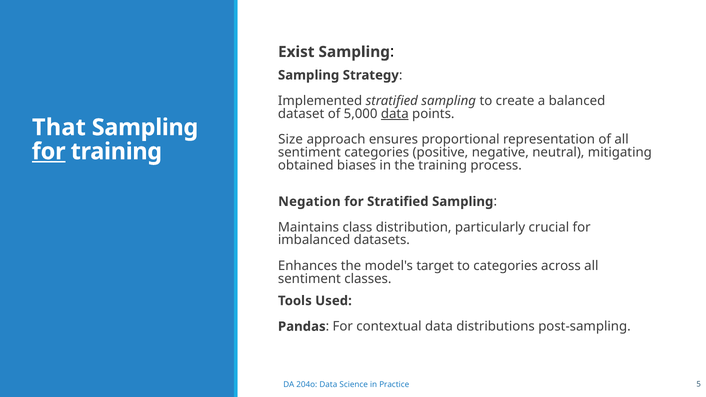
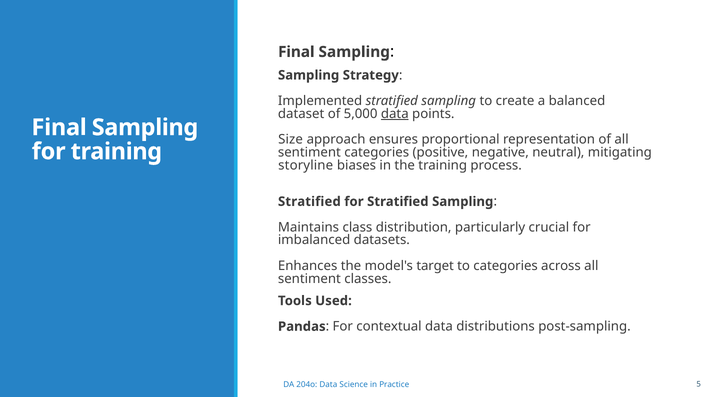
Exist: Exist -> Final (296, 52)
That: That -> Final (59, 128)
for underline: present -> none (49, 152)
obtained: obtained -> storyline (306, 165)
Negation: Negation -> Stratified (309, 202)
